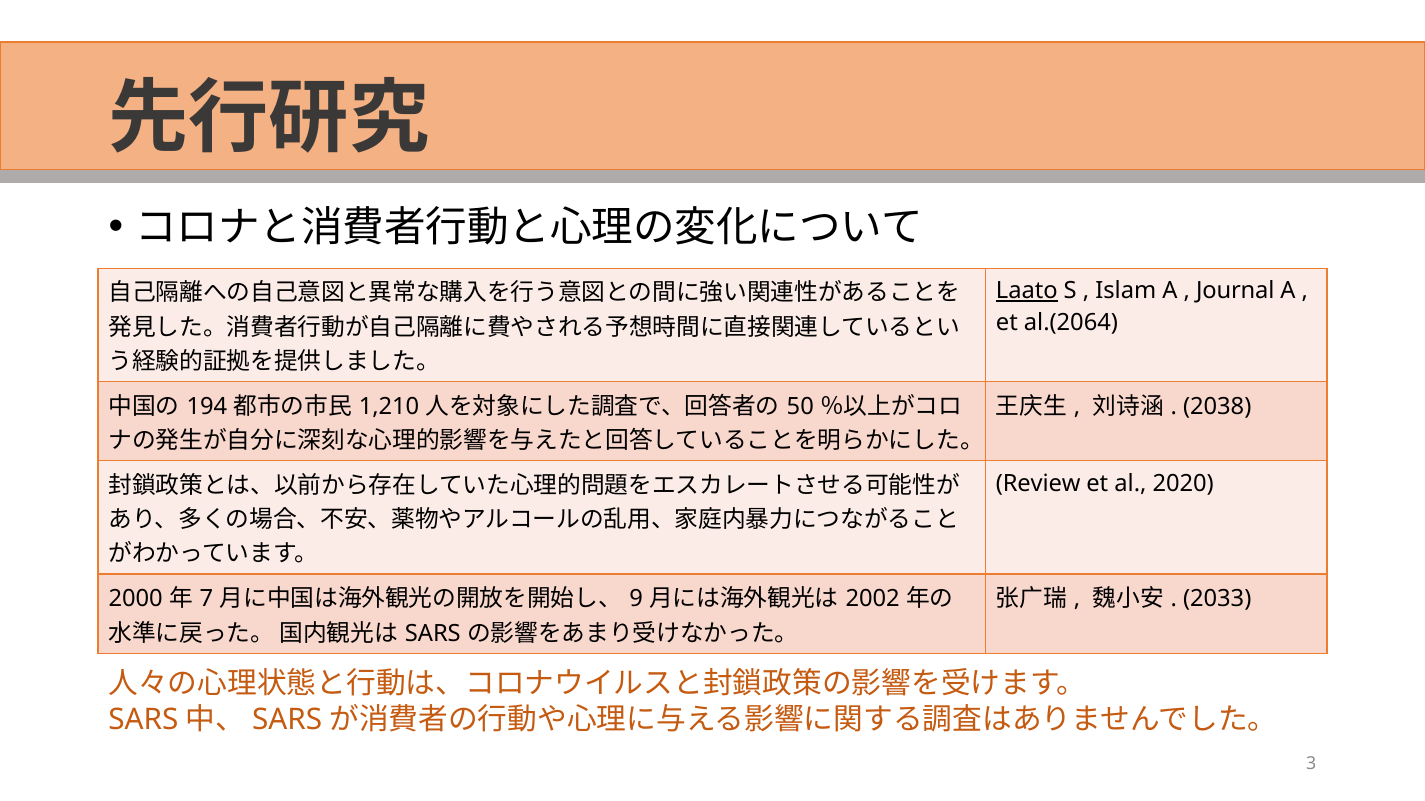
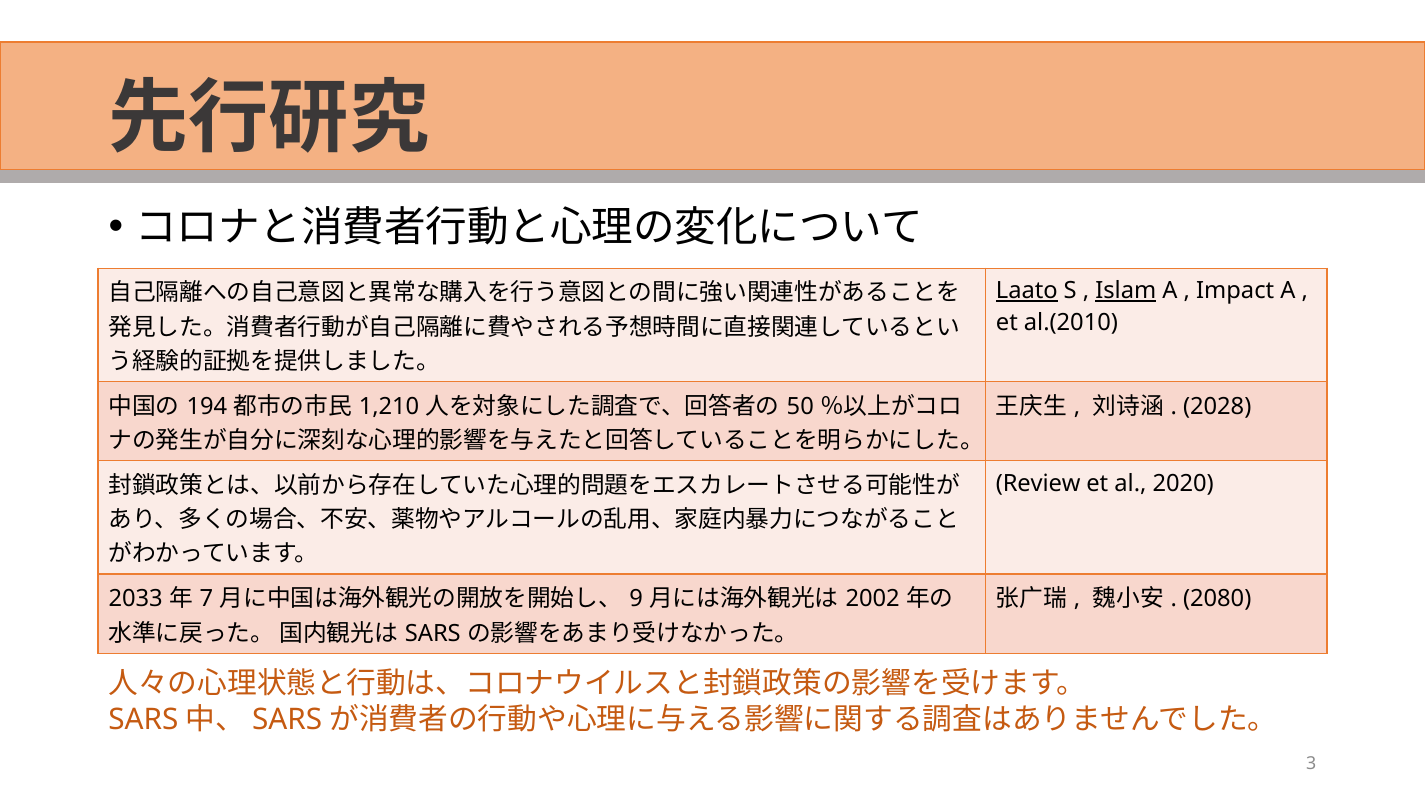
Islam underline: none -> present (1126, 291)
Journal: Journal -> Impact (1235, 291)
al.(2064: al.(2064 -> al.(2010 (1071, 323)
2038: 2038 -> 2028 (1217, 407)
2033: 2033 -> 2080 (1217, 599)
2000: 2000 -> 2033 (136, 599)
